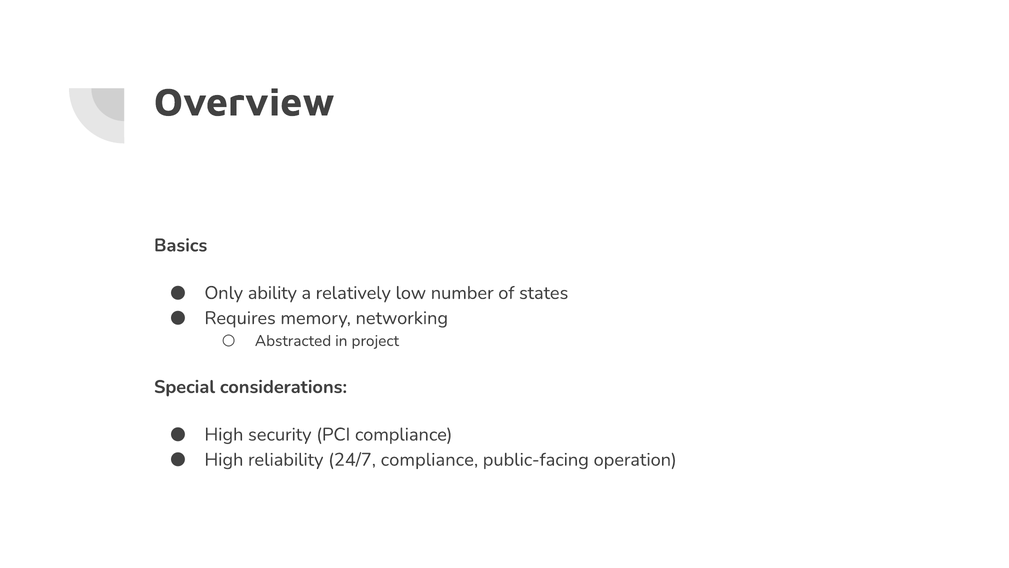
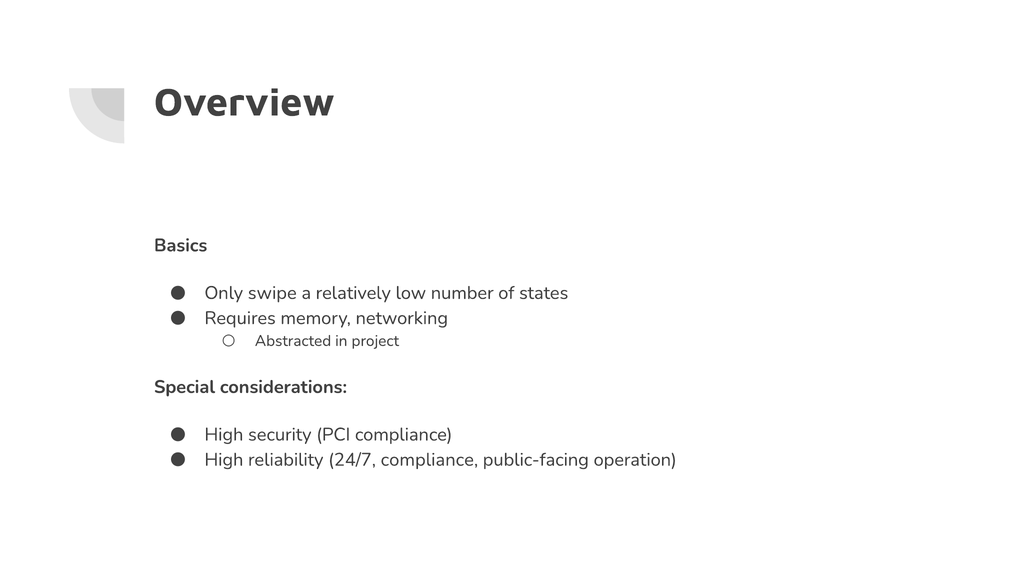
ability: ability -> swipe (272, 293)
